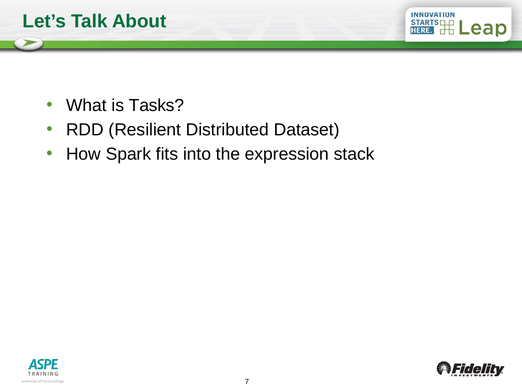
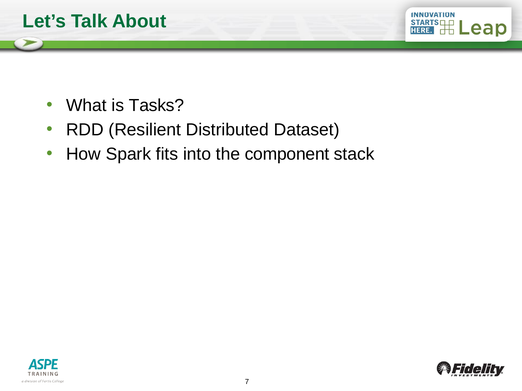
expression: expression -> component (287, 154)
